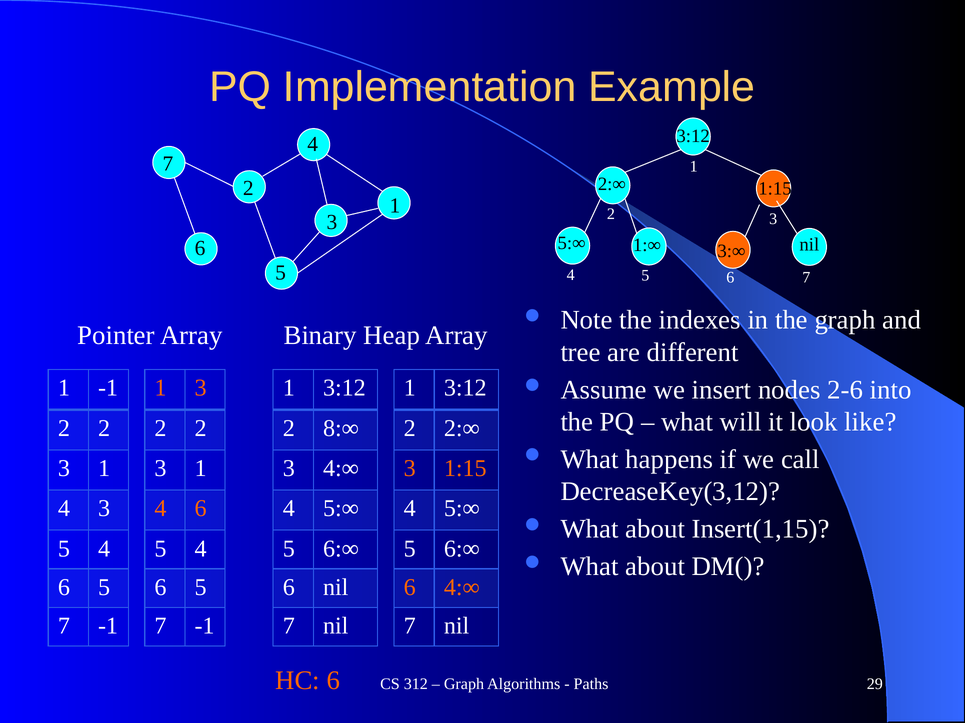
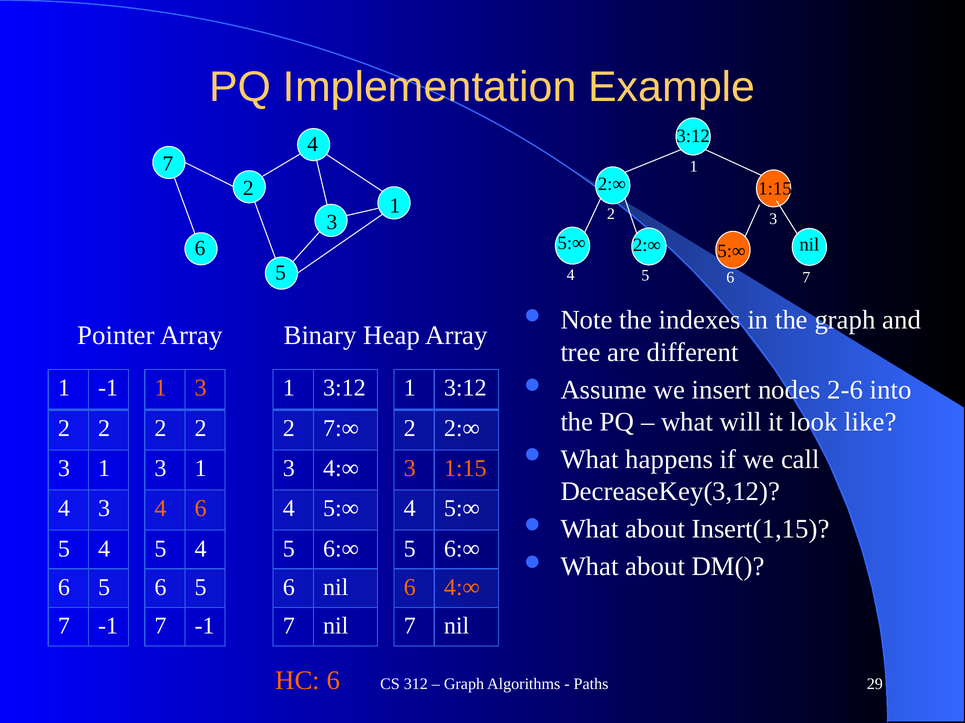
1:∞: 1:∞ -> 2:∞ (647, 245)
3:∞: 3:∞ -> 5:∞ (731, 251)
8:∞: 8:∞ -> 7:∞ (341, 429)
